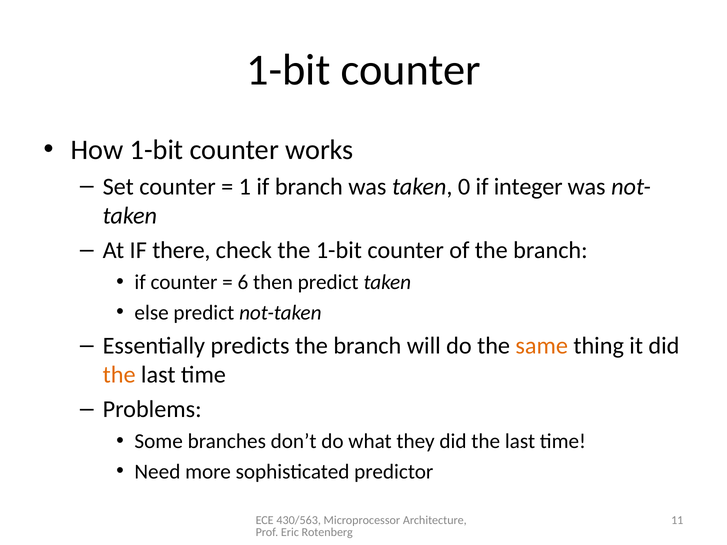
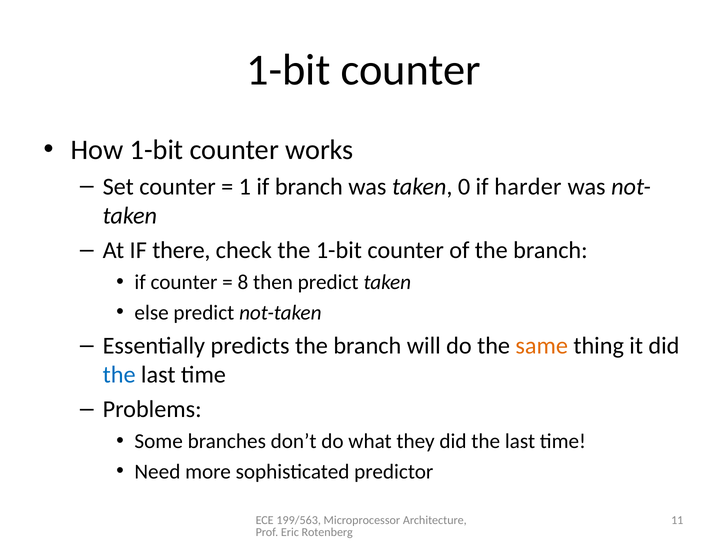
integer: integer -> harder (528, 187)
6: 6 -> 8 (243, 282)
the colour: orange -> blue (119, 375)
430/563: 430/563 -> 199/563 (299, 521)
